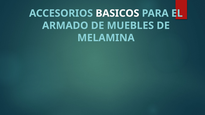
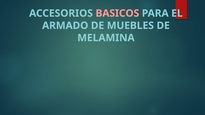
BASICOS colour: white -> pink (117, 13)
